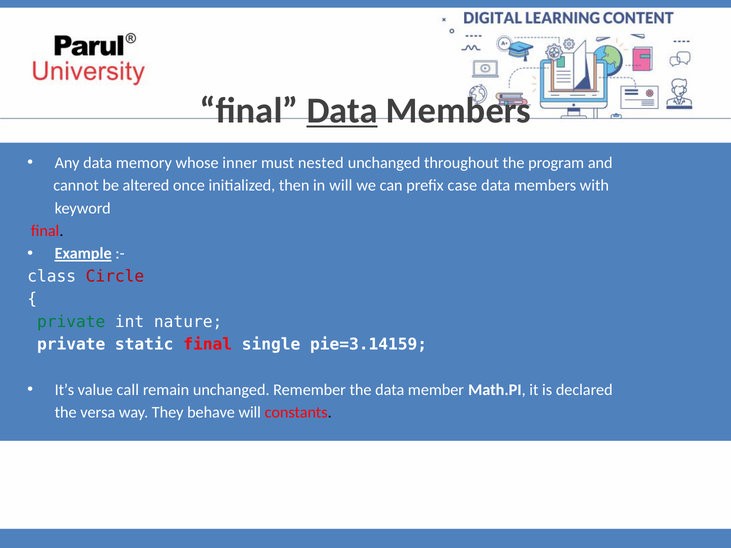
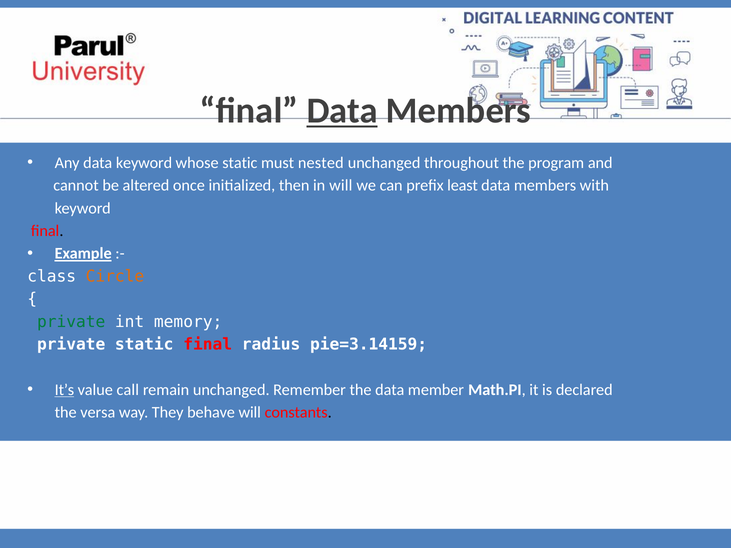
data memory: memory -> keyword (144, 163)
whose inner: inner -> static (240, 163)
case: case -> least (463, 186)
Circle colour: red -> orange (115, 276)
nature: nature -> memory (188, 322)
single: single -> radius (271, 345)
It’s underline: none -> present (64, 390)
